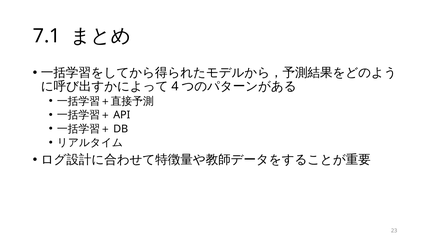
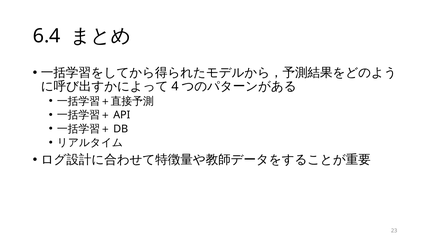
7.1: 7.1 -> 6.4 (47, 36)
